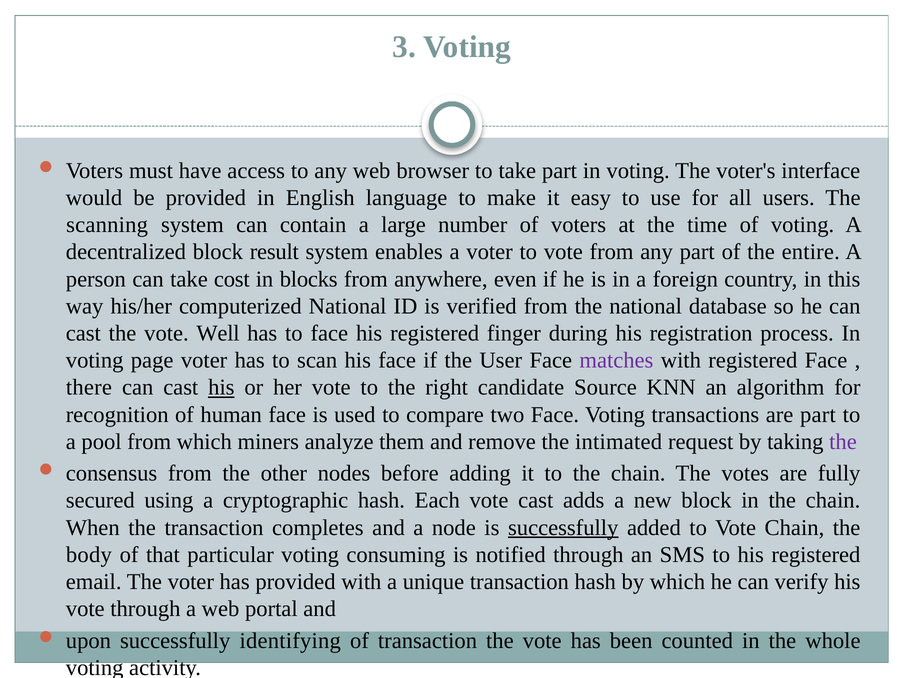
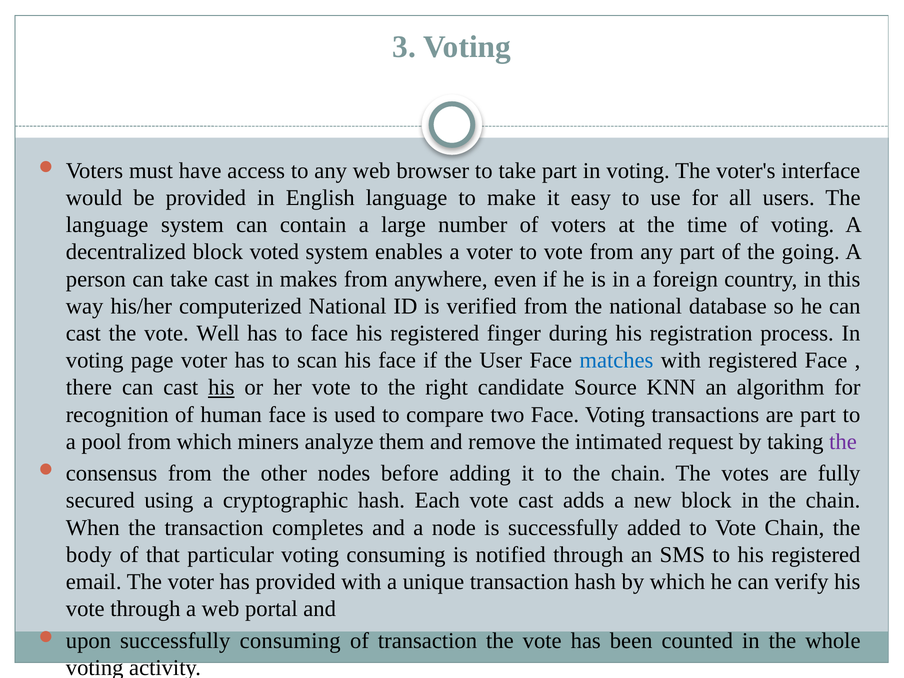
scanning: scanning -> language (107, 225)
result: result -> voted (274, 252)
entire: entire -> going (811, 252)
take cost: cost -> cast (232, 279)
blocks: blocks -> makes (309, 279)
matches colour: purple -> blue (616, 360)
successfully underline: present -> none (563, 528)
successfully identifying: identifying -> consuming (290, 641)
